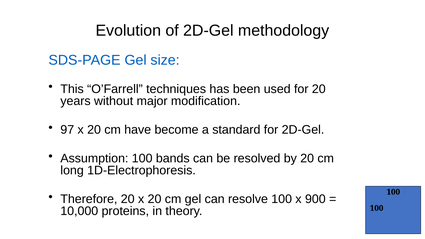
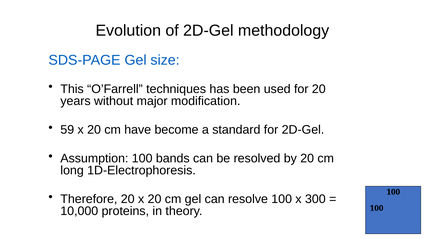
97: 97 -> 59 (67, 130)
900: 900 -> 300 (315, 199)
